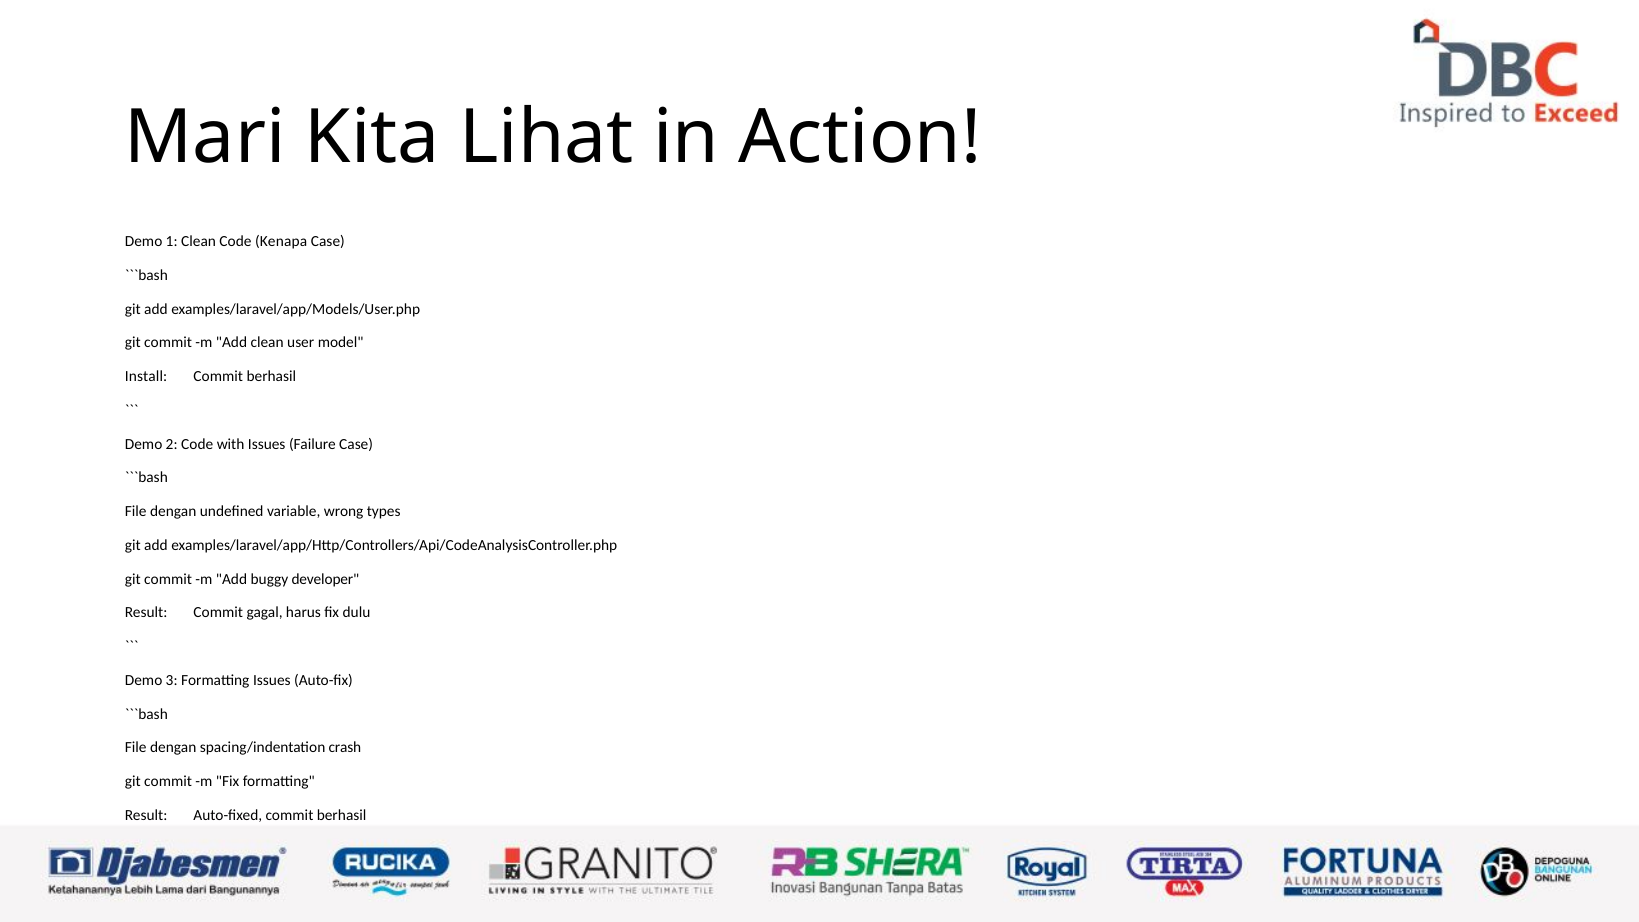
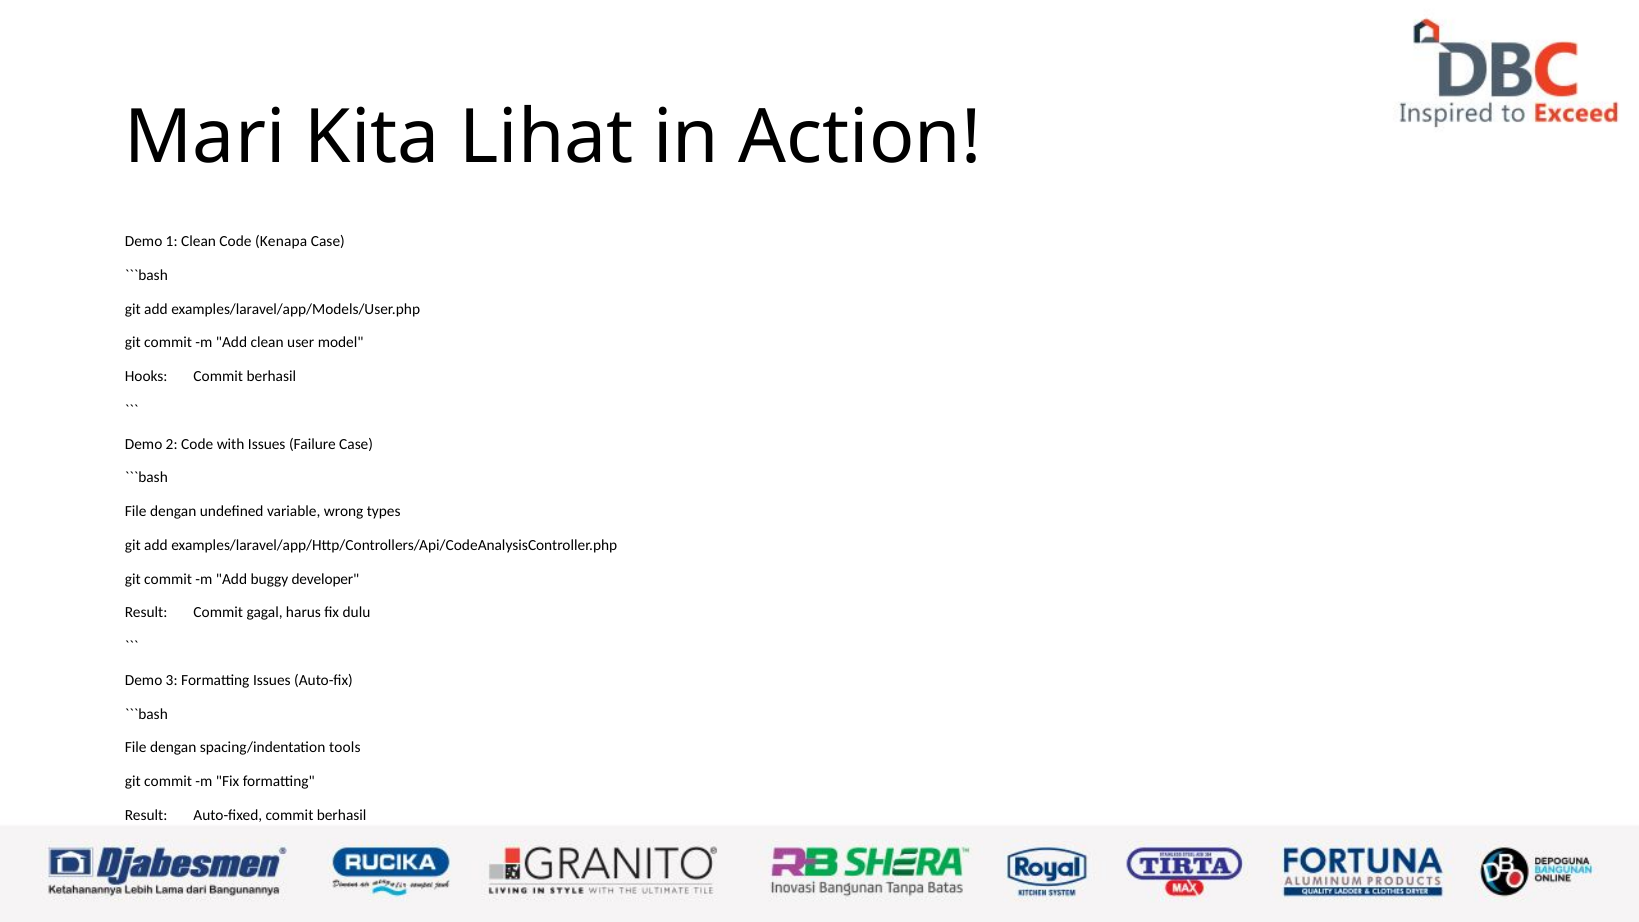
Install: Install -> Hooks (146, 377)
crash: crash -> tools (345, 748)
